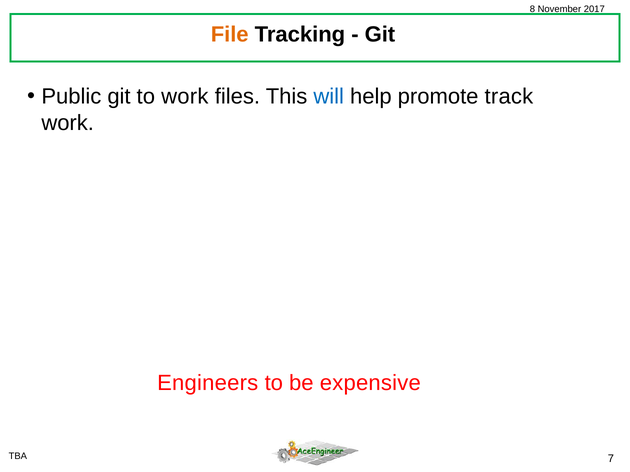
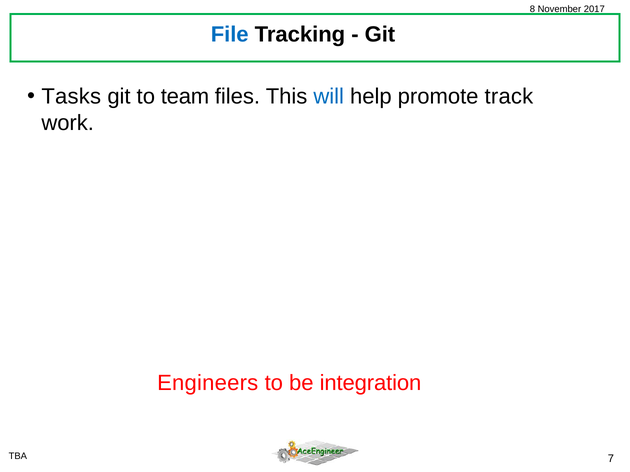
File colour: orange -> blue (230, 34)
Public: Public -> Tasks (71, 97)
to work: work -> team (185, 97)
expensive: expensive -> integration (370, 383)
